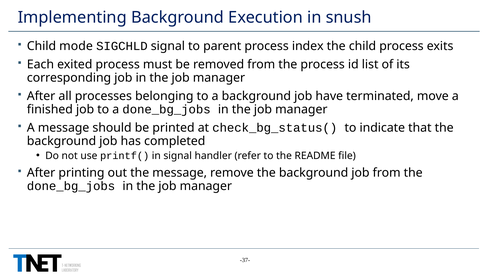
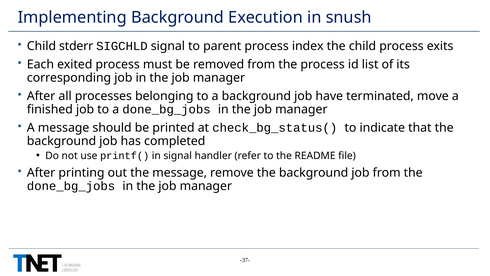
mode: mode -> stderr (76, 46)
